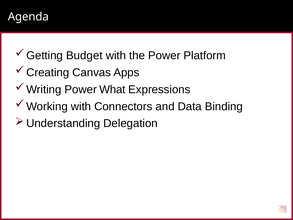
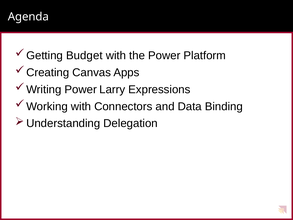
What: What -> Larry (112, 89)
